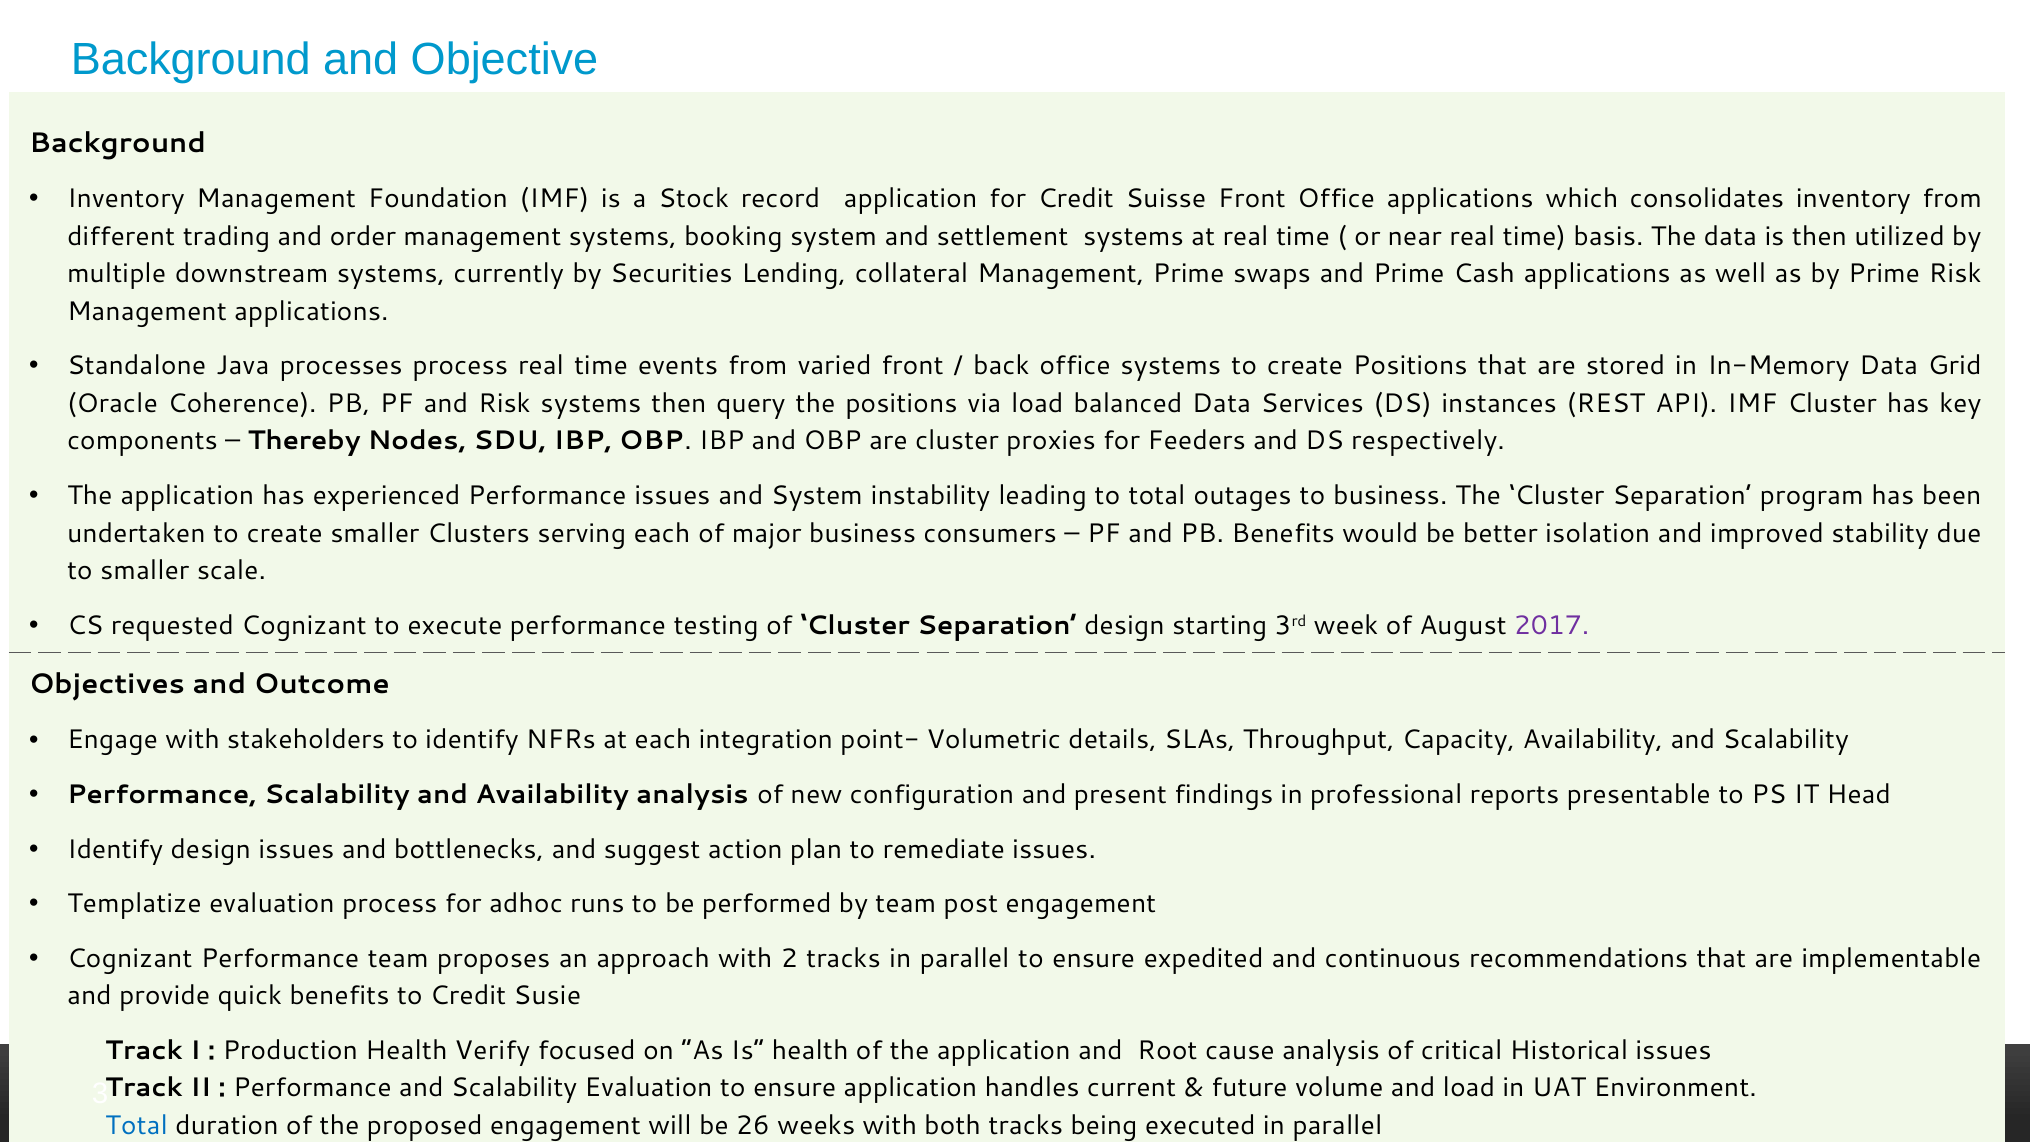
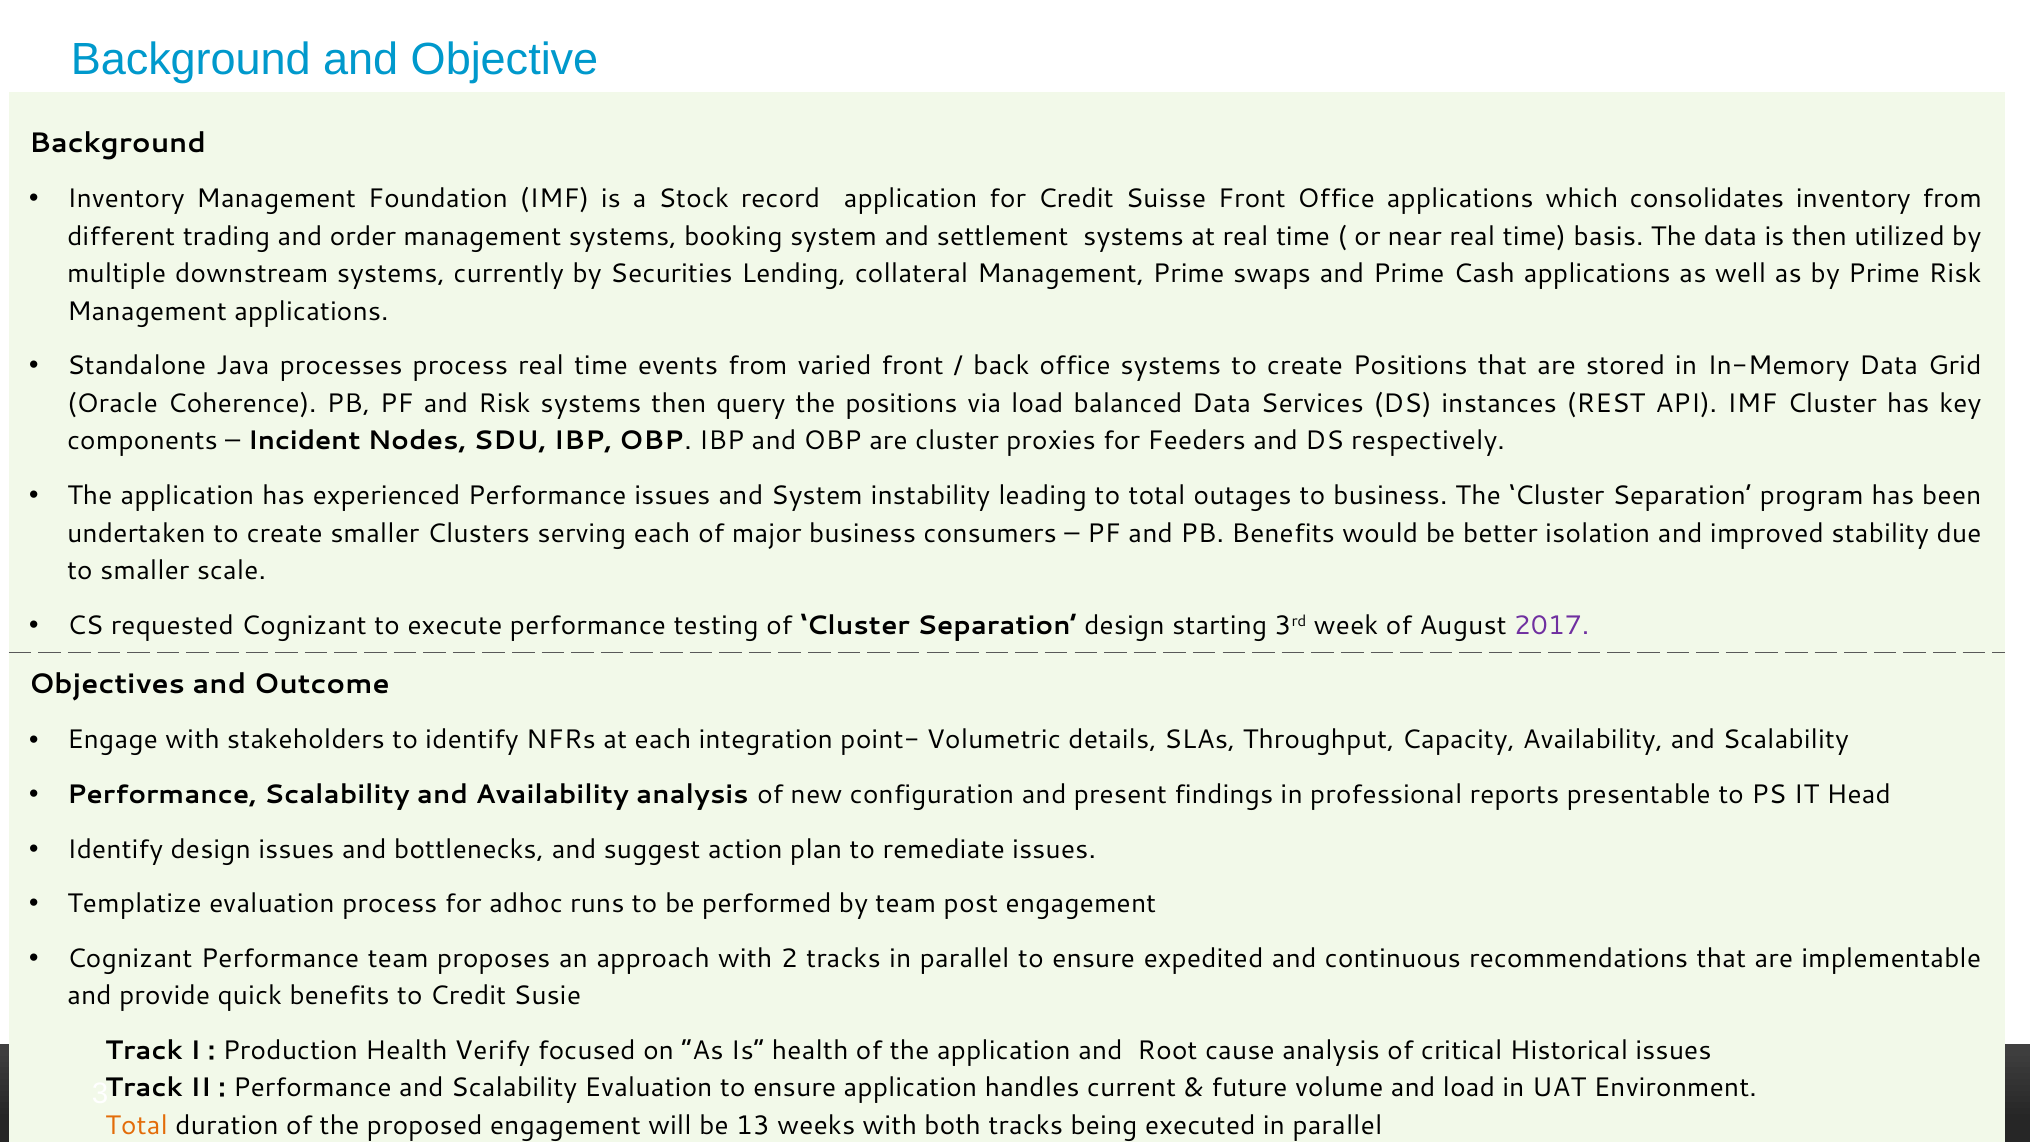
Thereby: Thereby -> Incident (304, 441)
Total colour: blue -> orange (137, 1125)
26: 26 -> 13 (753, 1125)
